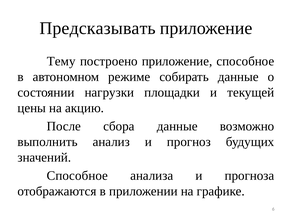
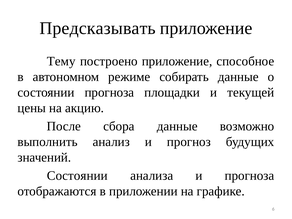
состоянии нагрузки: нагрузки -> прогноза (109, 92)
Способное: Способное -> Состоянии (77, 176)
